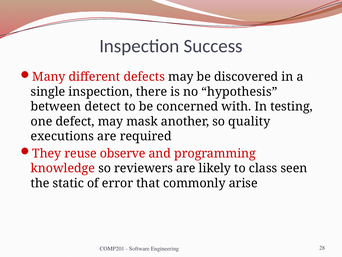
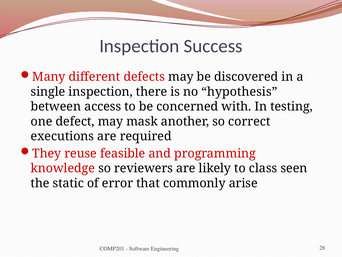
detect: detect -> access (103, 106)
quality: quality -> correct (249, 121)
observe: observe -> feasible (123, 153)
